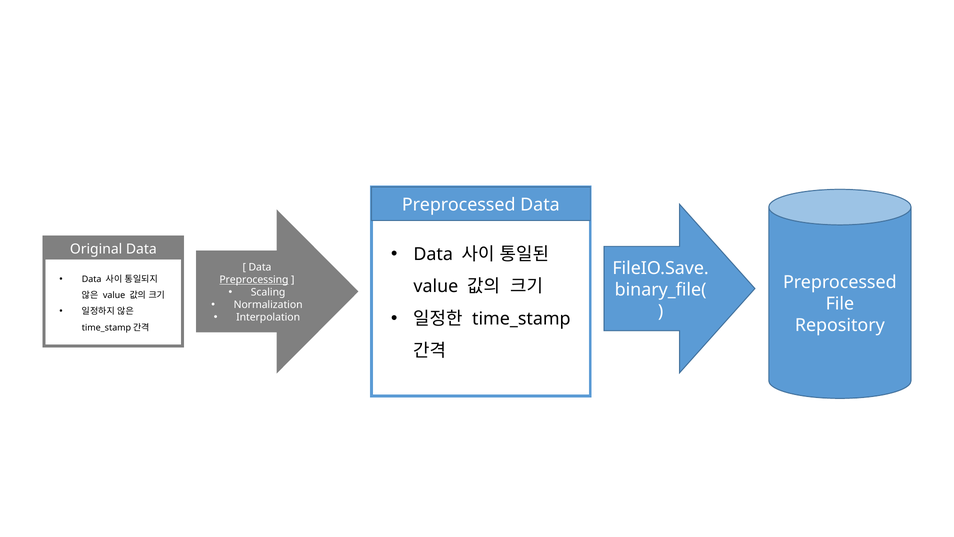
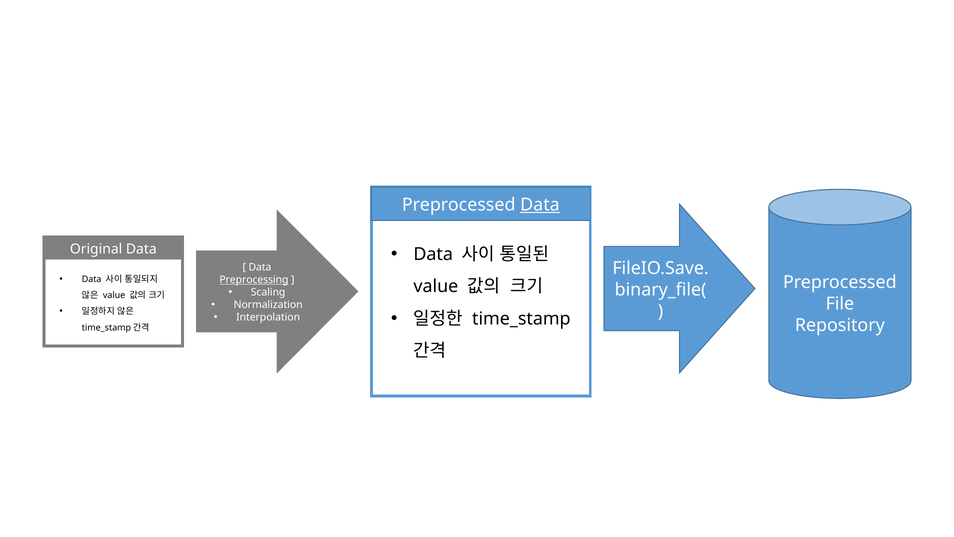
Data underline: none -> present (540, 205)
